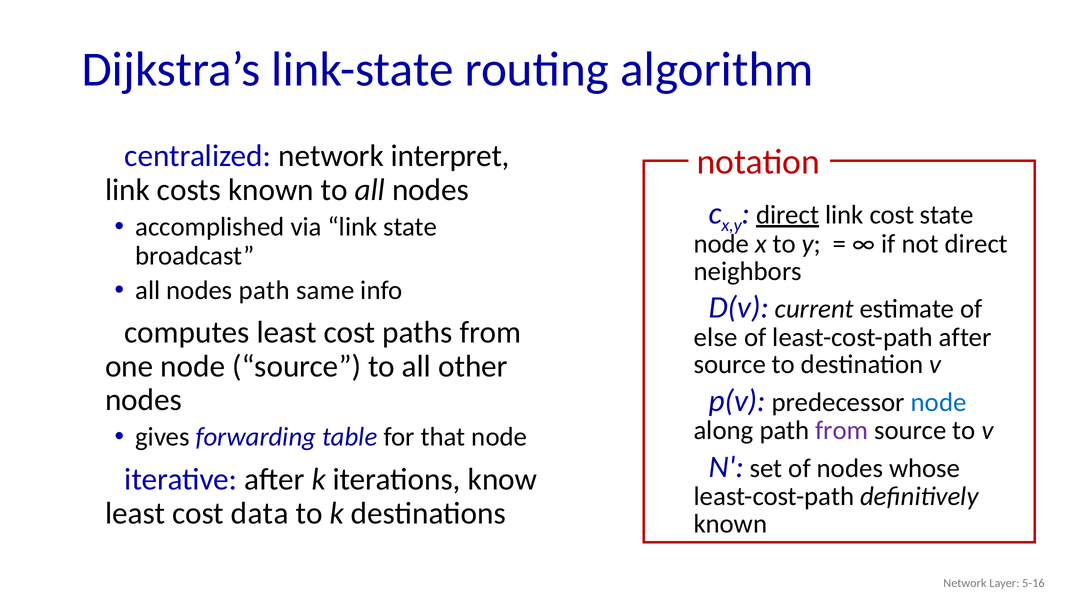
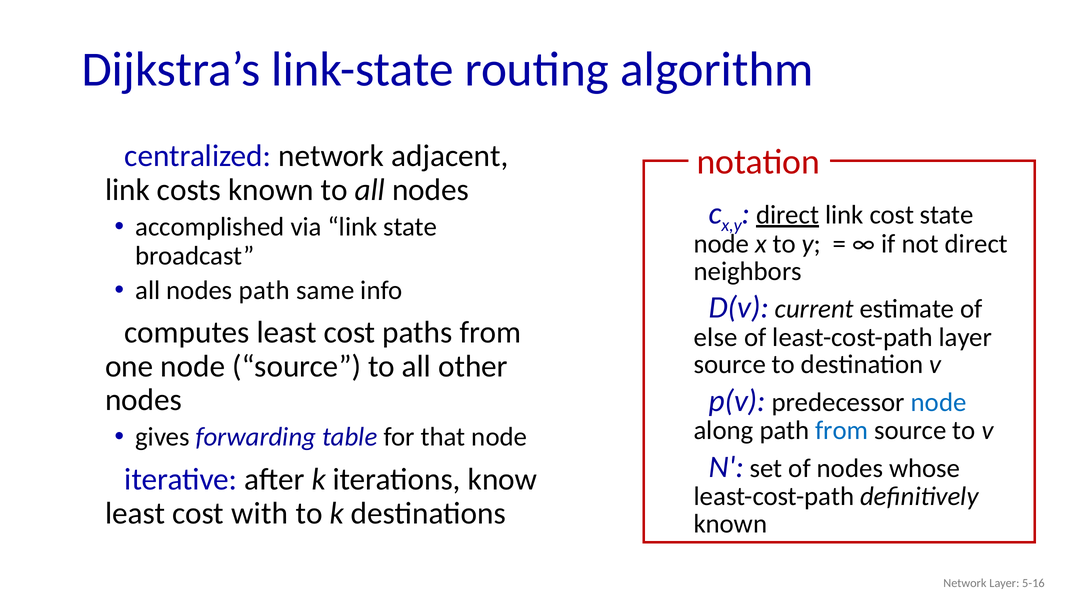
interpret: interpret -> adjacent (450, 156)
least-cost-path after: after -> layer (965, 338)
from colour: purple -> blue (842, 431)
data: data -> with (260, 514)
